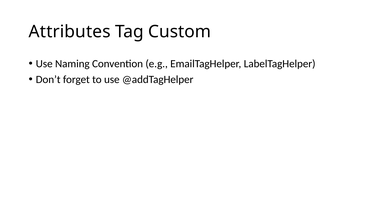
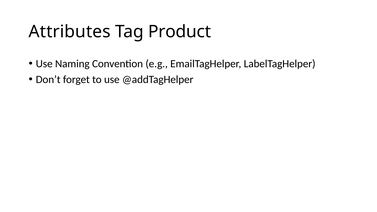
Custom: Custom -> Product (180, 32)
